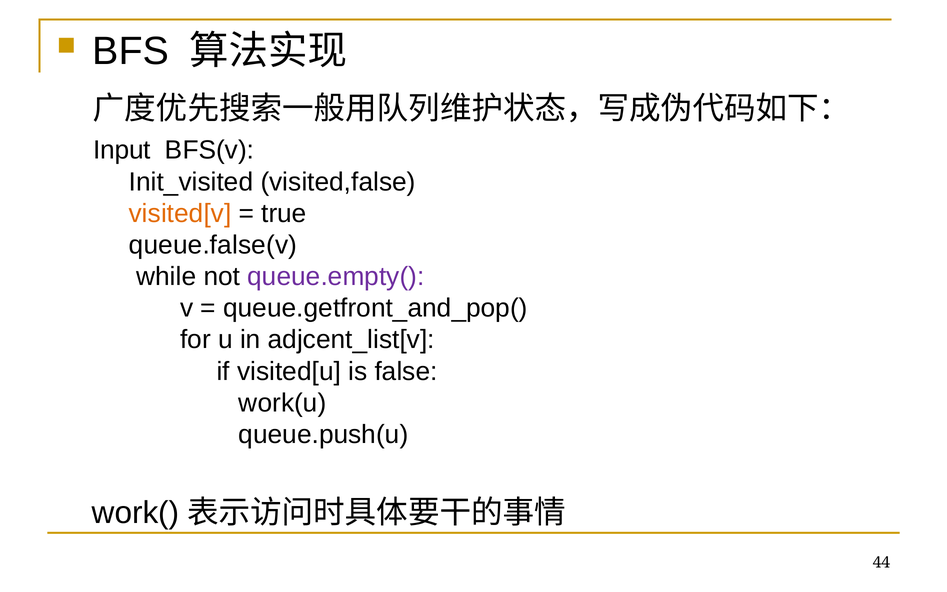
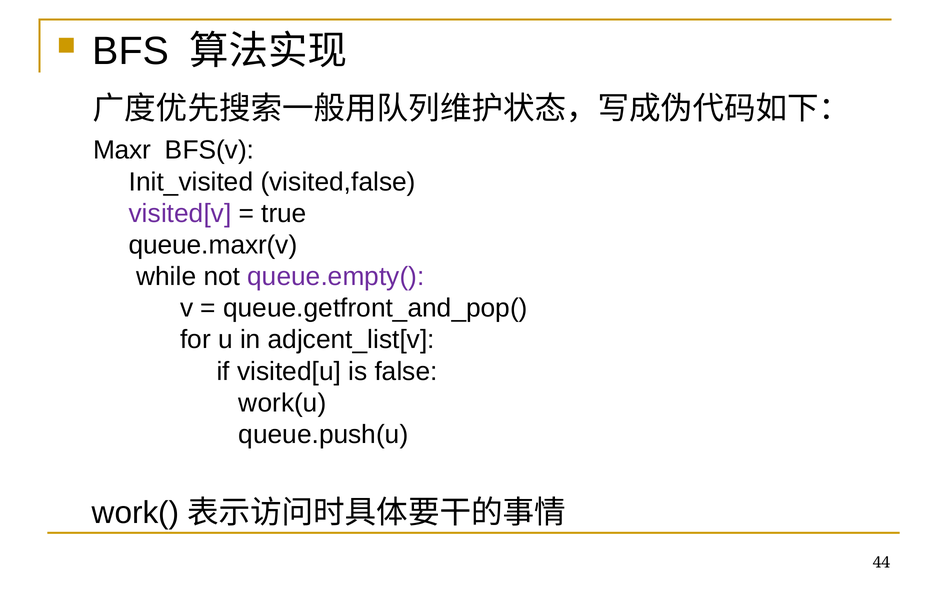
Input: Input -> Maxr (122, 150)
visited[v colour: orange -> purple (180, 213)
queue.false(v: queue.false(v -> queue.maxr(v (213, 245)
